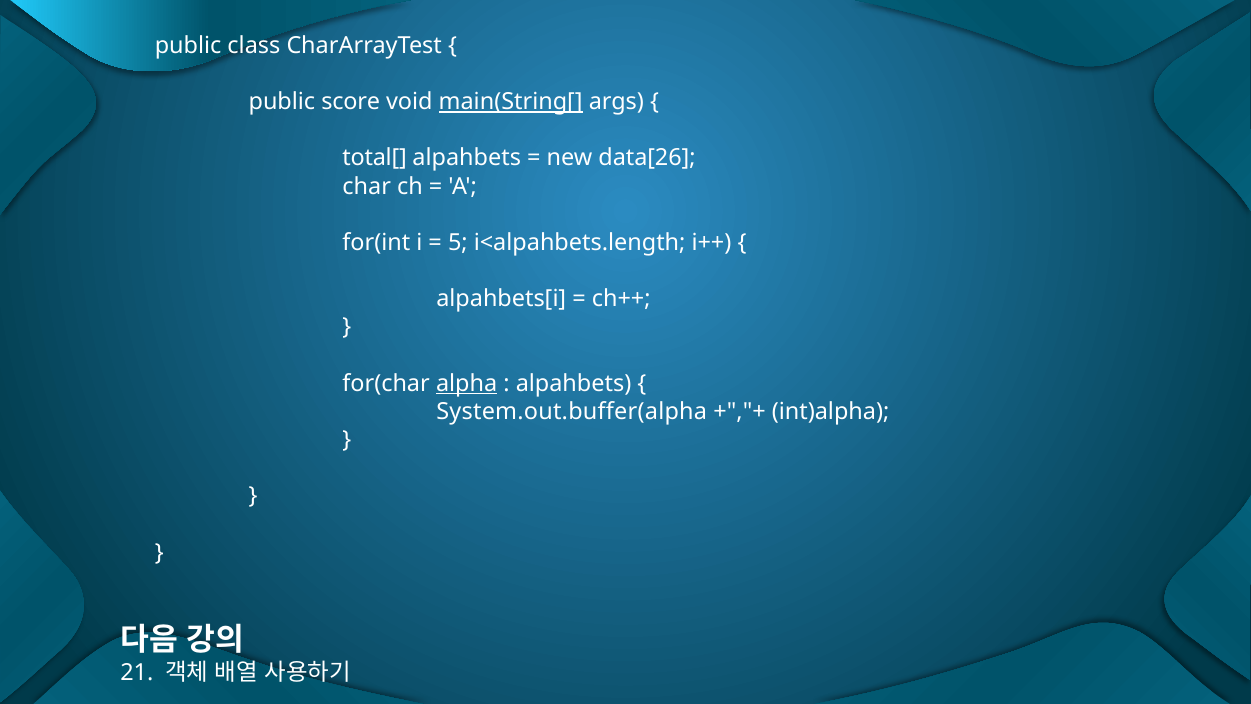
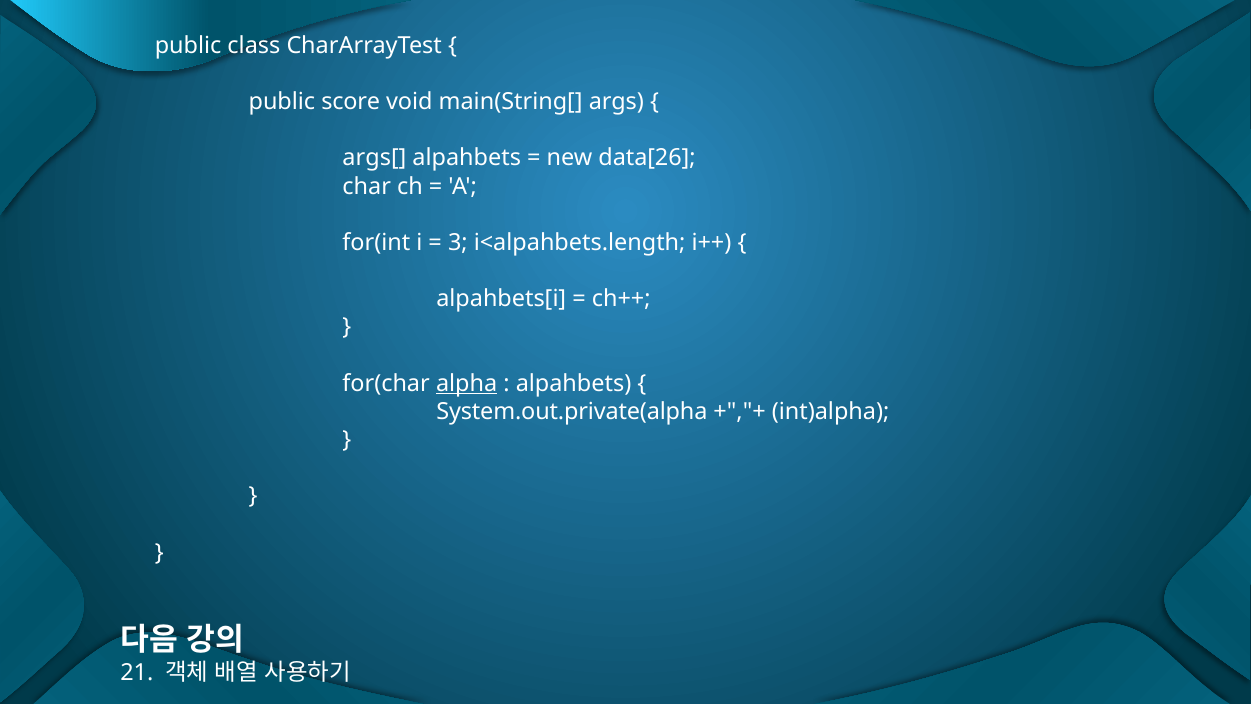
main(String[ underline: present -> none (511, 102)
total[: total[ -> args[ (374, 158)
5: 5 -> 3 (458, 242)
System.out.buffer(alpha: System.out.buffer(alpha -> System.out.private(alpha (572, 411)
